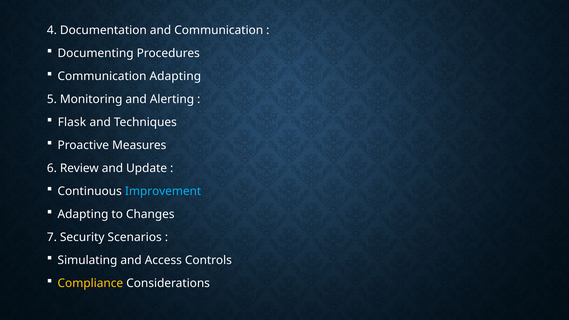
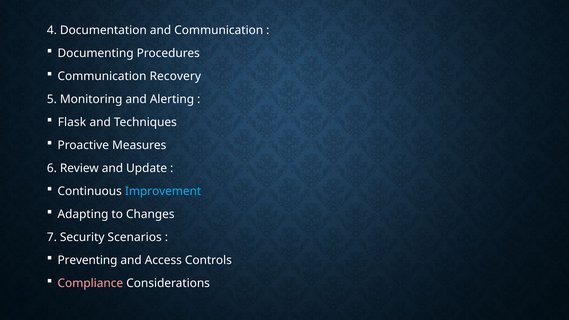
Communication Adapting: Adapting -> Recovery (175, 76)
Simulating: Simulating -> Preventing (87, 260)
Compliance colour: yellow -> pink (90, 283)
